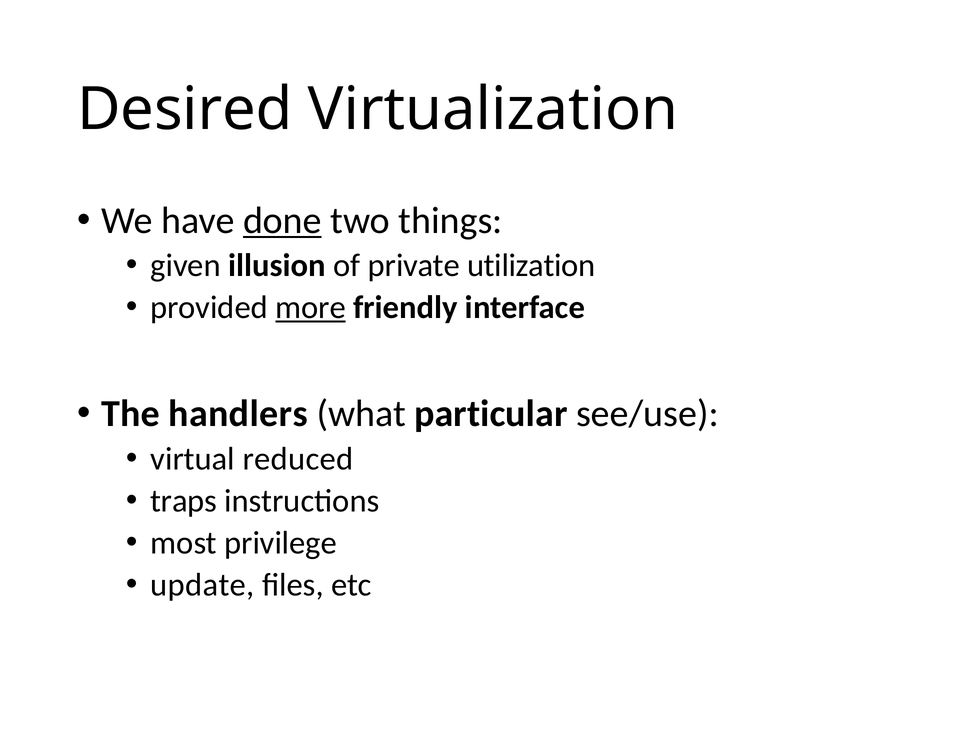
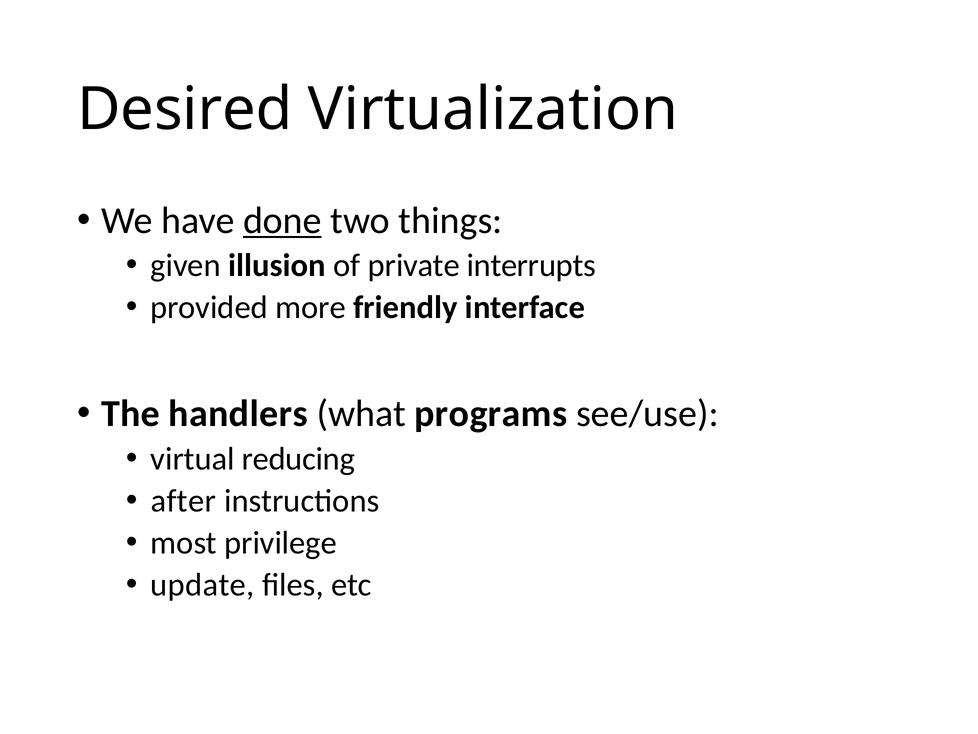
utilization: utilization -> interrupts (531, 265)
more underline: present -> none (311, 307)
particular: particular -> programs (491, 413)
reduced: reduced -> reducing (298, 458)
traps: traps -> after (183, 500)
